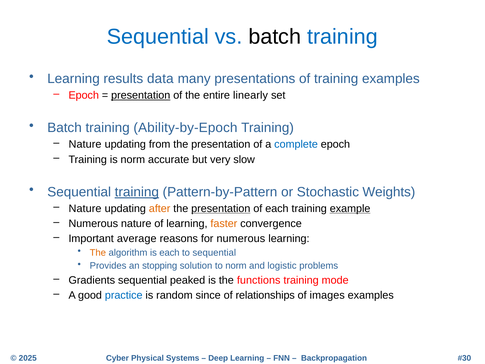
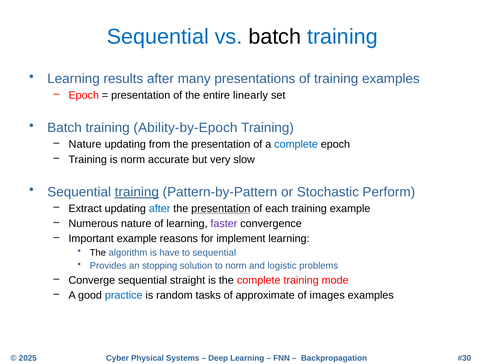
results data: data -> after (160, 79)
presentation underline: present -> none (141, 95)
Weights: Weights -> Perform (389, 192)
Nature: Nature -> Extract (85, 208)
after colour: orange -> blue (160, 208)
example underline: present -> none (350, 208)
faster colour: orange -> purple (224, 223)
Important average: average -> example (137, 239)
for numerous: numerous -> implement (241, 239)
The colour: orange -> black (98, 252)
is each: each -> have (169, 252)
Gradients: Gradients -> Converge (92, 280)
peaked: peaked -> straight (188, 280)
the functions: functions -> complete (259, 280)
since: since -> tasks (208, 295)
relationships: relationships -> approximate (265, 295)
